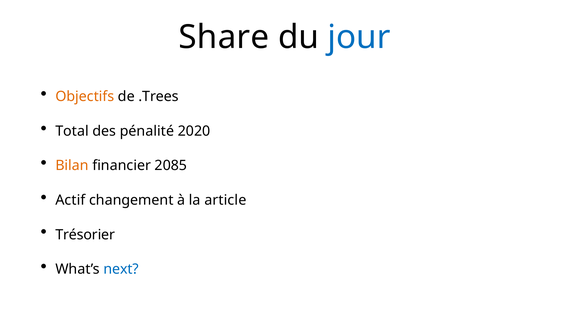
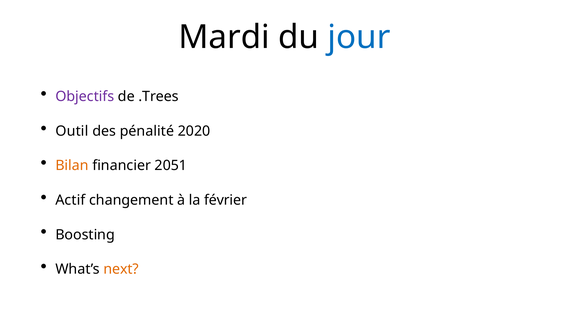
Share: Share -> Mardi (224, 37)
Objectifs colour: orange -> purple (85, 97)
Total: Total -> Outil (72, 131)
2085: 2085 -> 2051 (171, 166)
article: article -> février (226, 200)
Trésorier: Trésorier -> Boosting (85, 235)
next colour: blue -> orange (121, 269)
